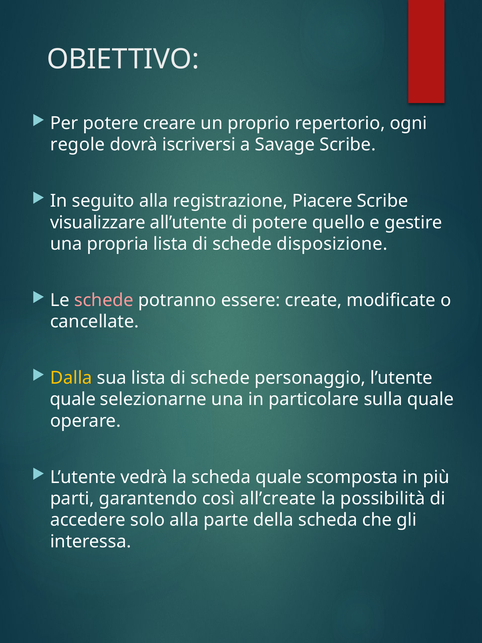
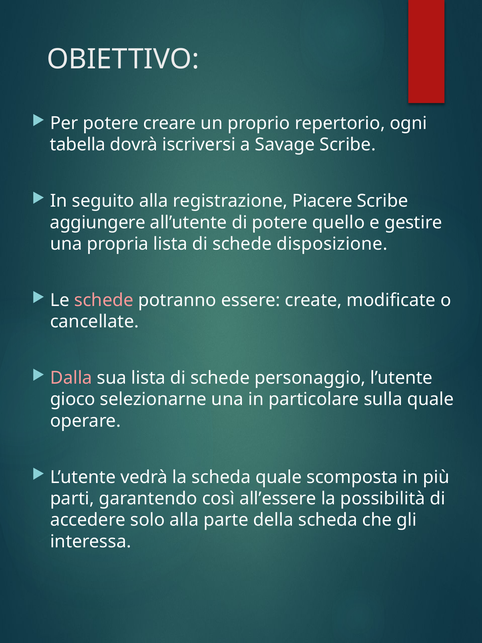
regole: regole -> tabella (78, 145)
visualizzare: visualizzare -> aggiungere (98, 222)
Dalla colour: yellow -> pink (71, 378)
quale: quale -> gioco (73, 399)
all’create: all’create -> all’essere (278, 498)
